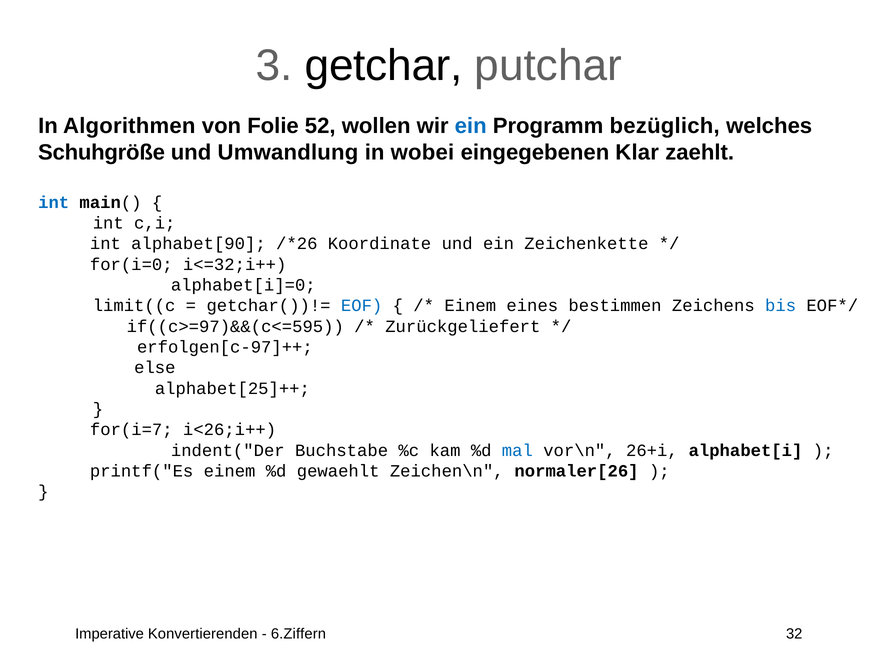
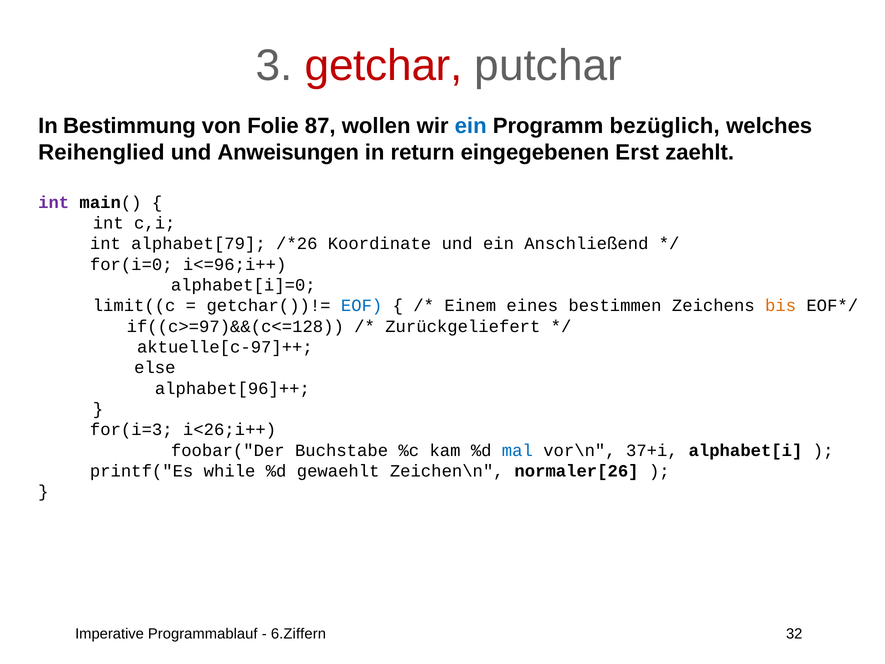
getchar colour: black -> red (384, 65)
Algorithmen: Algorithmen -> Bestimmung (129, 126)
52: 52 -> 87 (320, 126)
Schuhgröße: Schuhgröße -> Reihenglied (101, 152)
Umwandlung: Umwandlung -> Anweisungen (288, 152)
wobei: wobei -> return (423, 152)
Klar: Klar -> Erst (637, 152)
int colour: blue -> purple (54, 202)
alphabet[90: alphabet[90 -> alphabet[79 (198, 244)
Zeichenkette: Zeichenkette -> Anschließend (586, 244)
i<=32;i++: i<=32;i++ -> i<=96;i++ (235, 264)
bis colour: blue -> orange (781, 306)
if((c>=97)&&(c<=595: if((c>=97)&&(c<=595 -> if((c>=97)&&(c<=128 (235, 326)
erfolgen[c-97]++: erfolgen[c-97]++ -> aktuelle[c-97]++ (225, 347)
alphabet[25]++: alphabet[25]++ -> alphabet[96]++ (232, 388)
for(i=7: for(i=7 -> for(i=3 (131, 430)
indent("Der: indent("Der -> foobar("Der (228, 450)
26+i: 26+i -> 37+i (652, 450)
printf("Es einem: einem -> while (230, 471)
Konvertierenden: Konvertierenden -> Programmablauf (203, 634)
